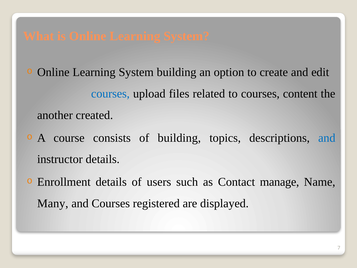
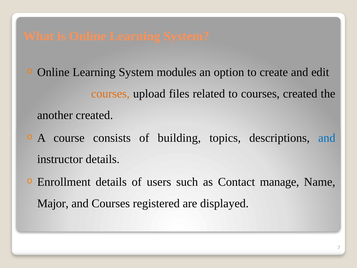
System building: building -> modules (177, 72)
courses colour: blue -> orange (110, 94)
courses content: content -> created (300, 94)
Many: Many -> Major (53, 203)
